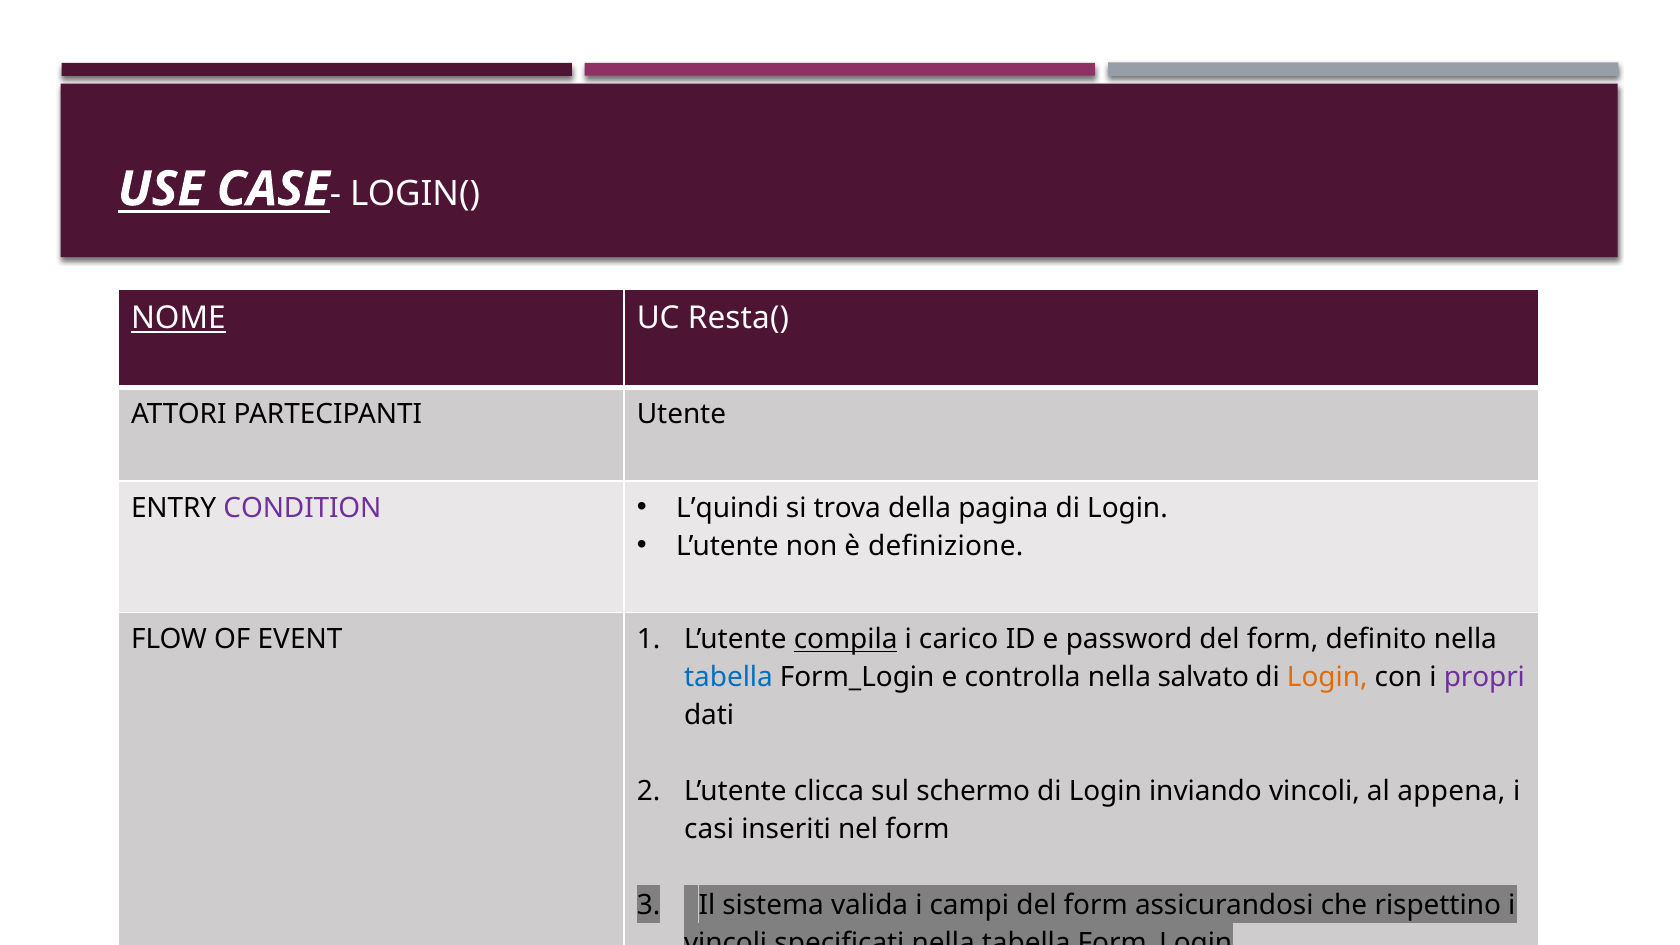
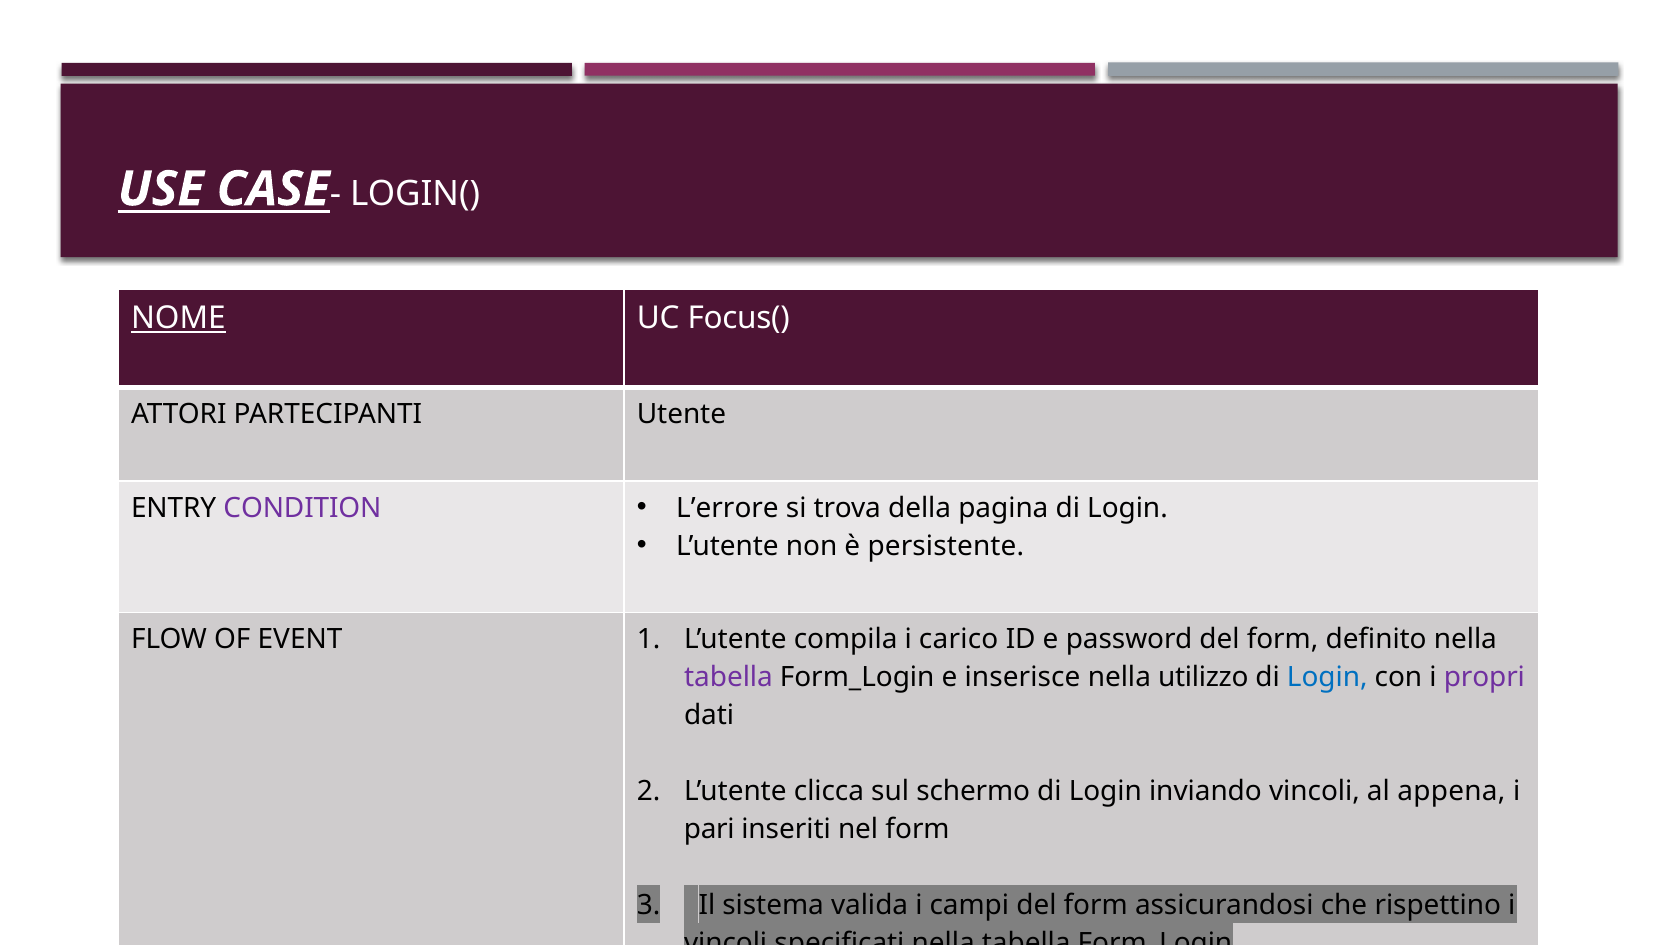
Resta(: Resta( -> Focus( (739, 319)
L’quindi: L’quindi -> L’errore (727, 508)
definizione: definizione -> persistente (946, 546)
compila underline: present -> none (846, 639)
tabella colour: blue -> purple (728, 677)
controlla: controlla -> inserisce (1023, 677)
salvato: salvato -> utilizzo (1203, 677)
Login colour: orange -> blue (1327, 677)
casi: casi -> pari (709, 829)
